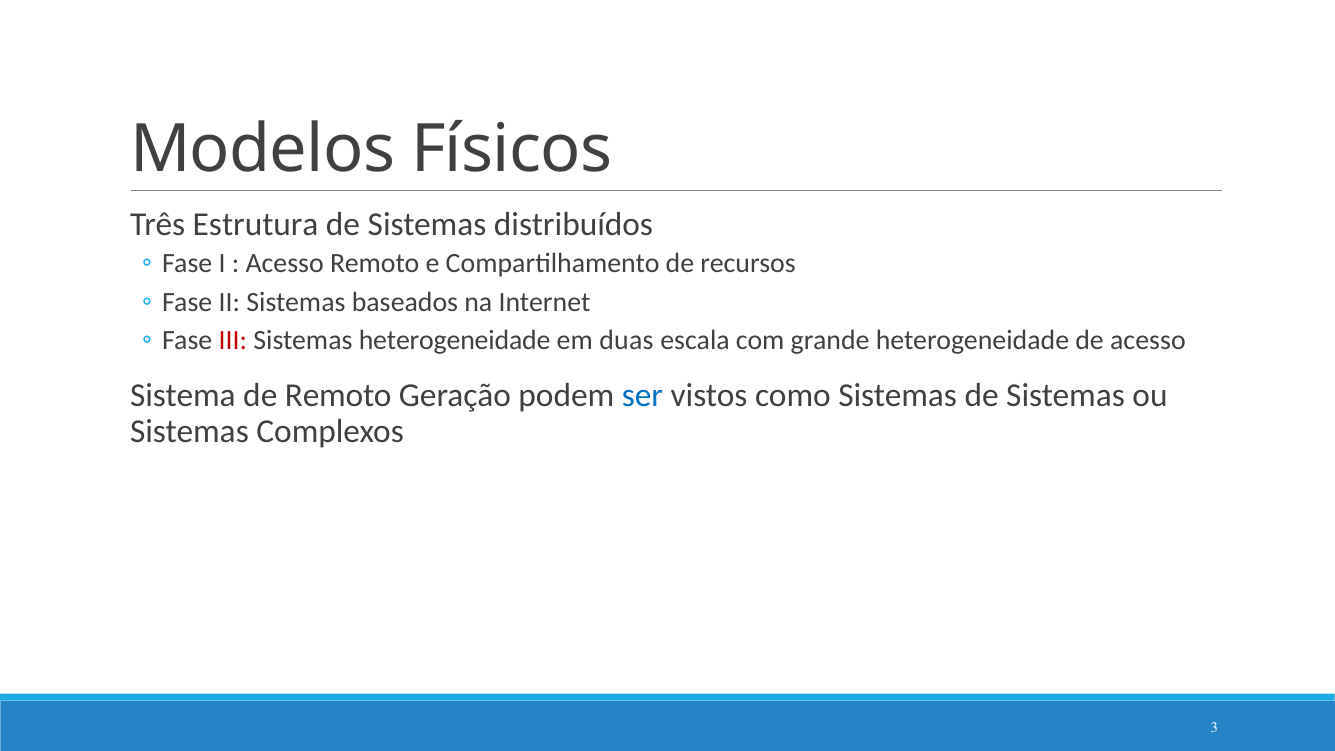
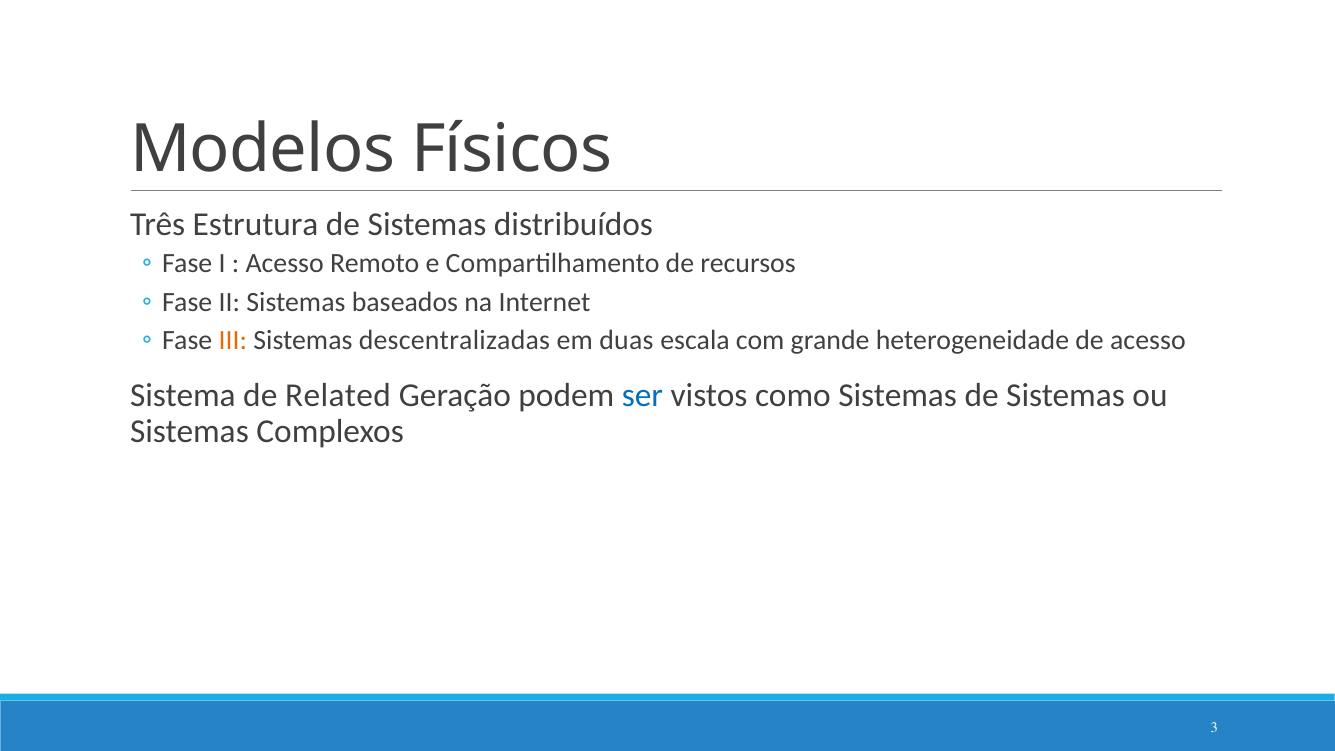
III colour: red -> orange (233, 341)
Sistemas heterogeneidade: heterogeneidade -> descentralizadas (454, 341)
de Remoto: Remoto -> Related (338, 396)
